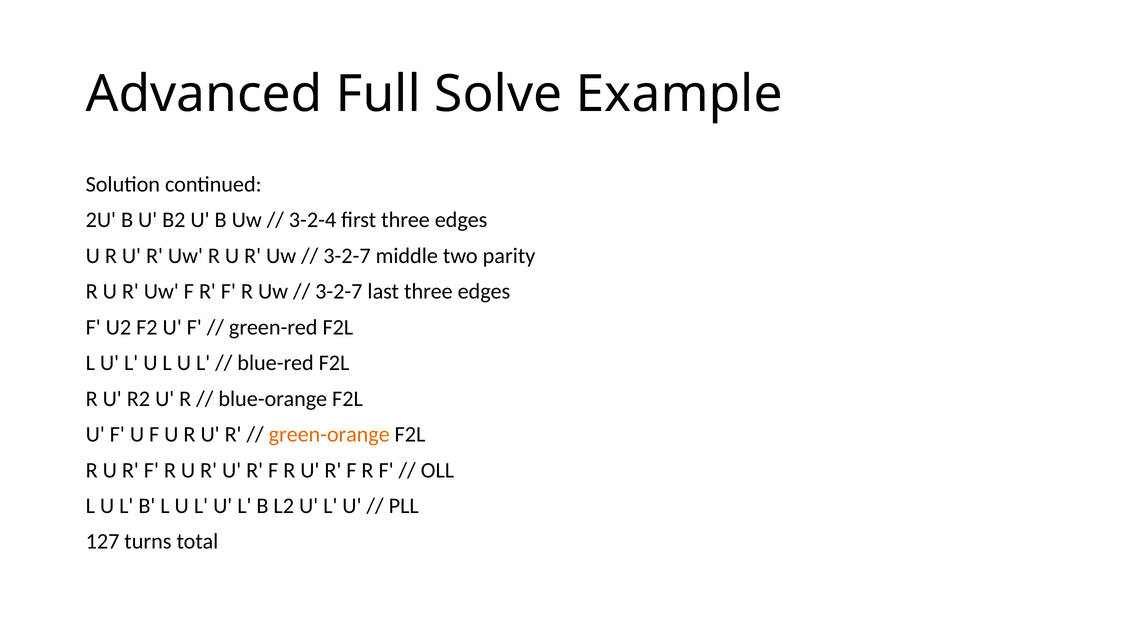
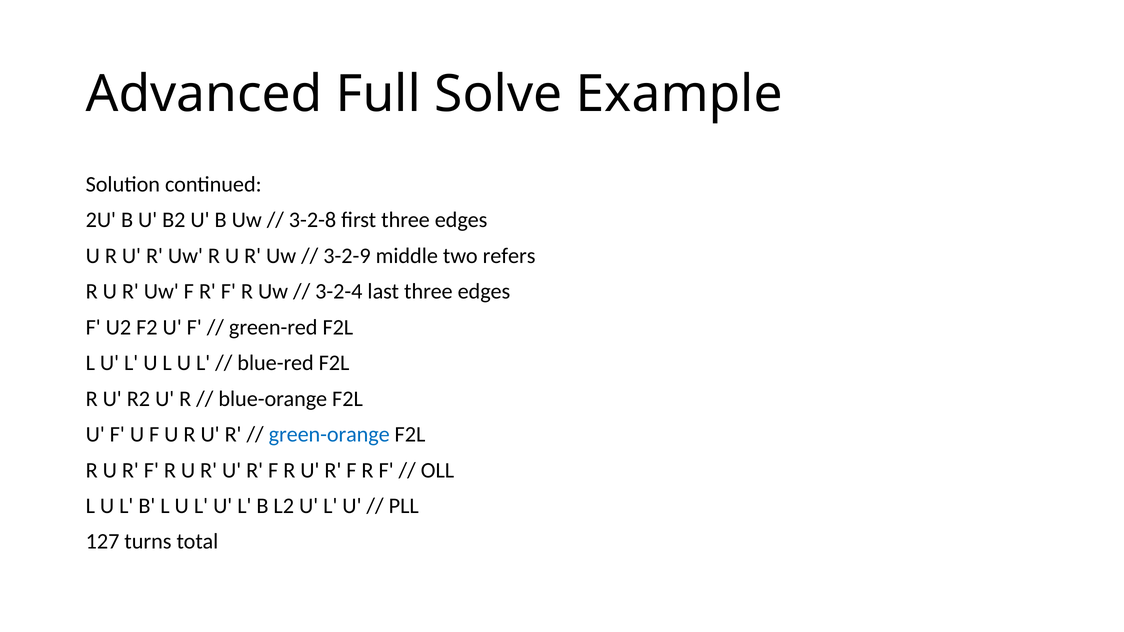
3-2-4: 3-2-4 -> 3-2-8 (313, 220)
3-2-7: 3-2-7 -> 3-2-9 (347, 256)
parity: parity -> refers (509, 256)
3-2-7: 3-2-7 -> 3-2-4 (339, 292)
green-orange colour: orange -> blue (329, 435)
